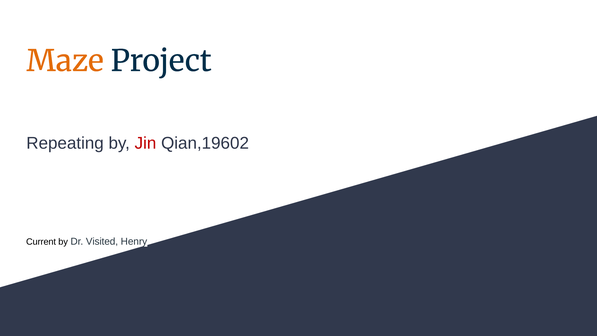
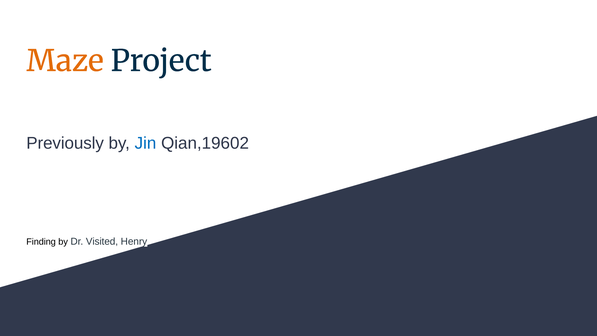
Repeating: Repeating -> Previously (65, 143)
Jin colour: red -> blue (145, 143)
Current: Current -> Finding (41, 242)
